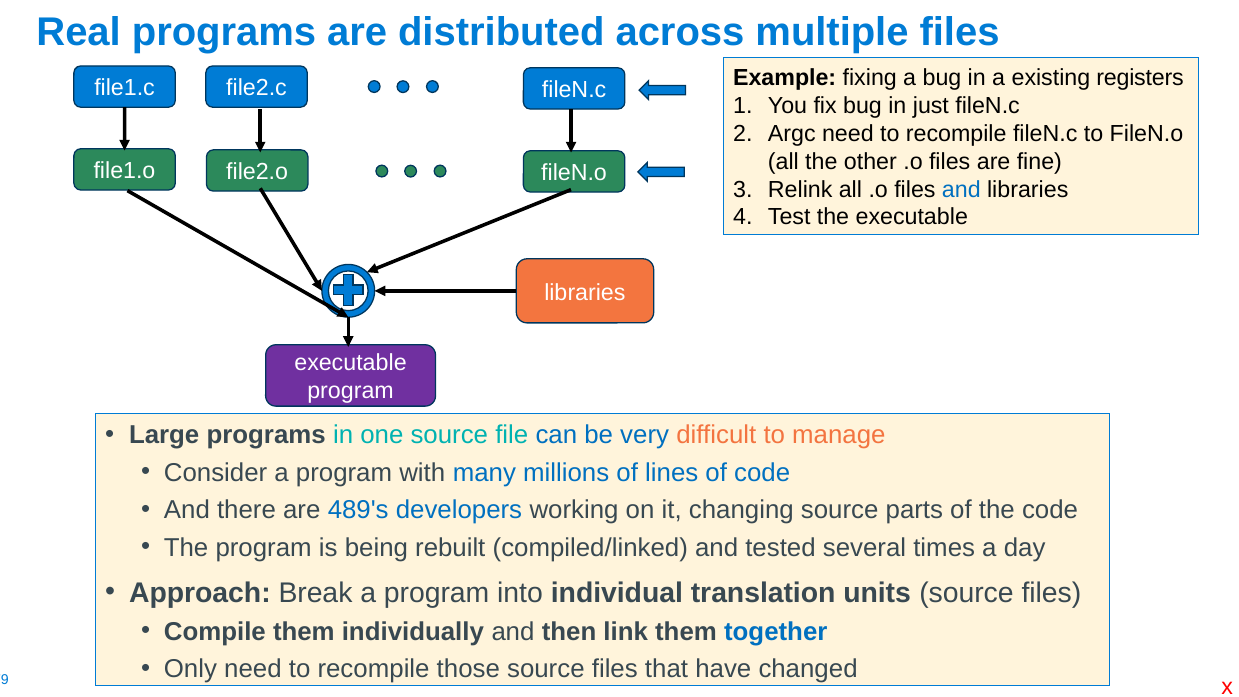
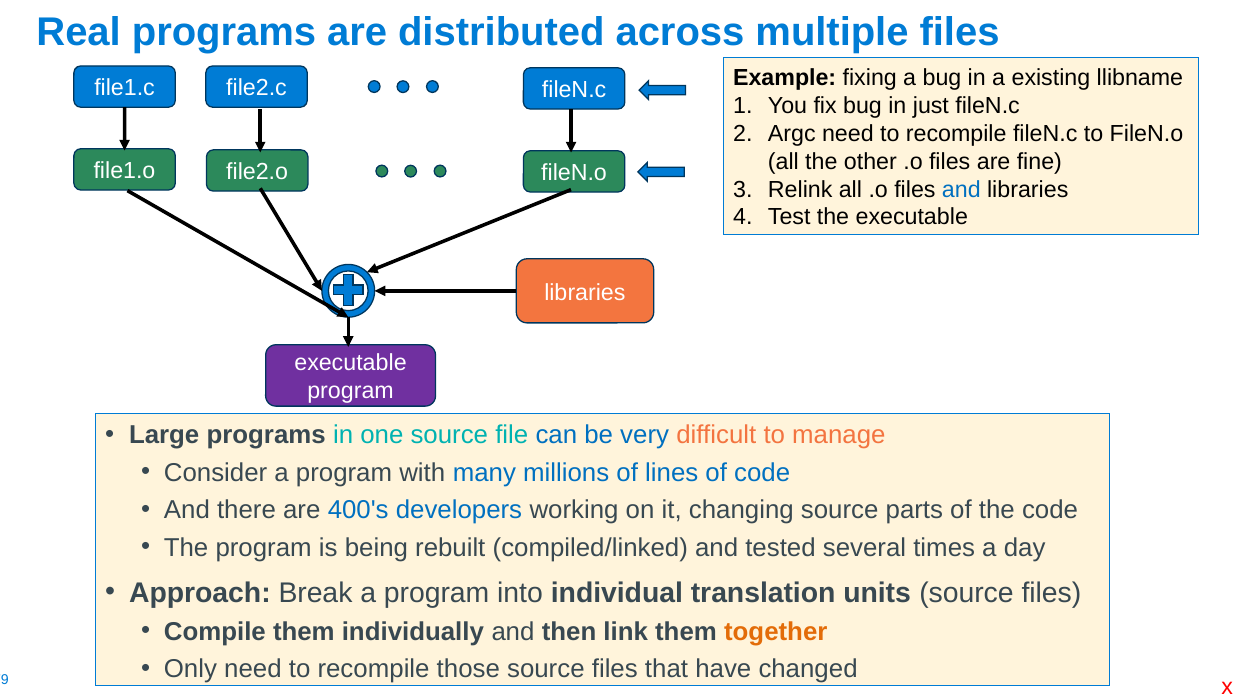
registers: registers -> llibname (1140, 78)
489's: 489's -> 400's (358, 510)
together colour: blue -> orange (776, 632)
